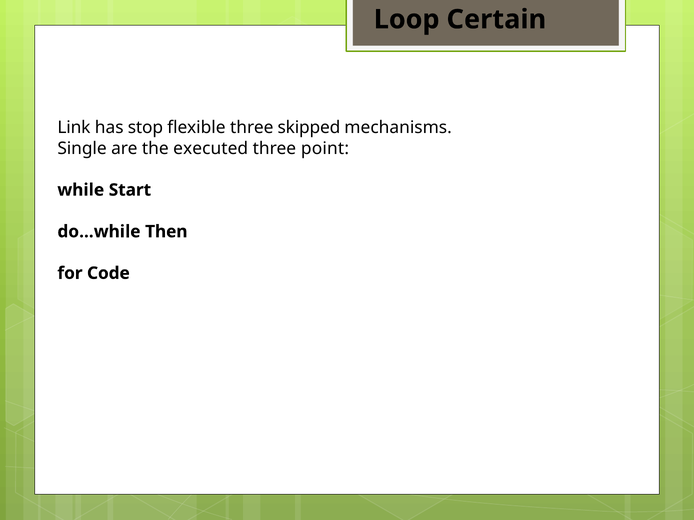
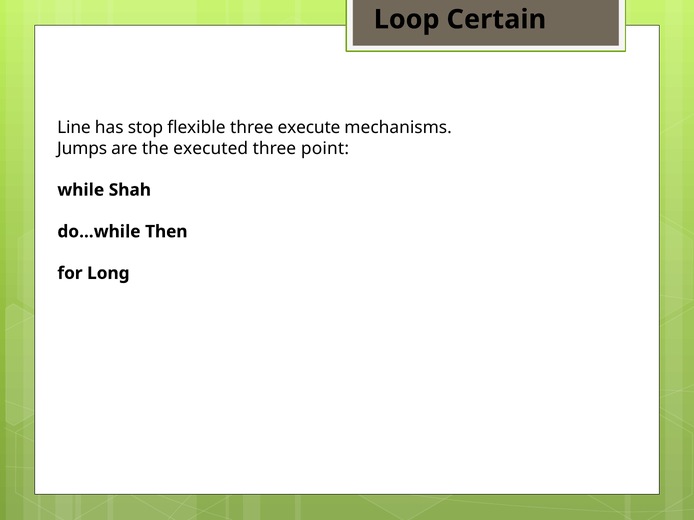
Link: Link -> Line (74, 128)
skipped: skipped -> execute (309, 128)
Single: Single -> Jumps (82, 149)
Start: Start -> Shah (130, 190)
Code: Code -> Long (108, 273)
